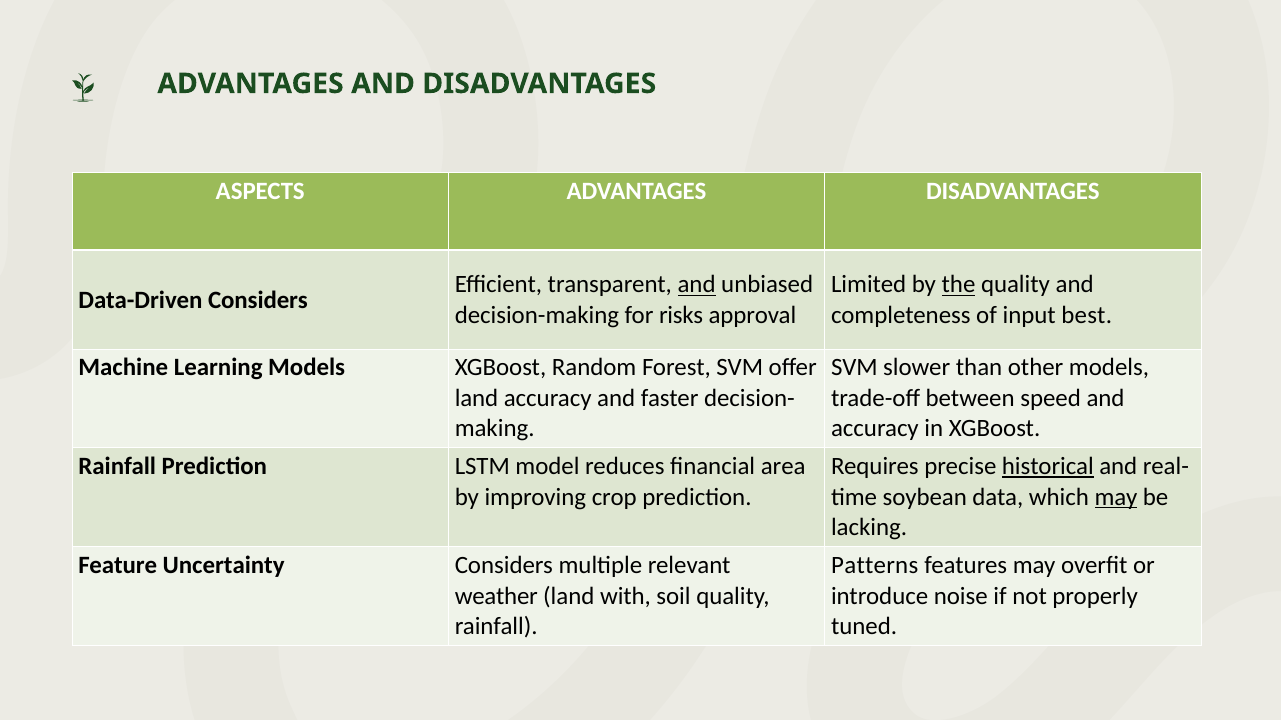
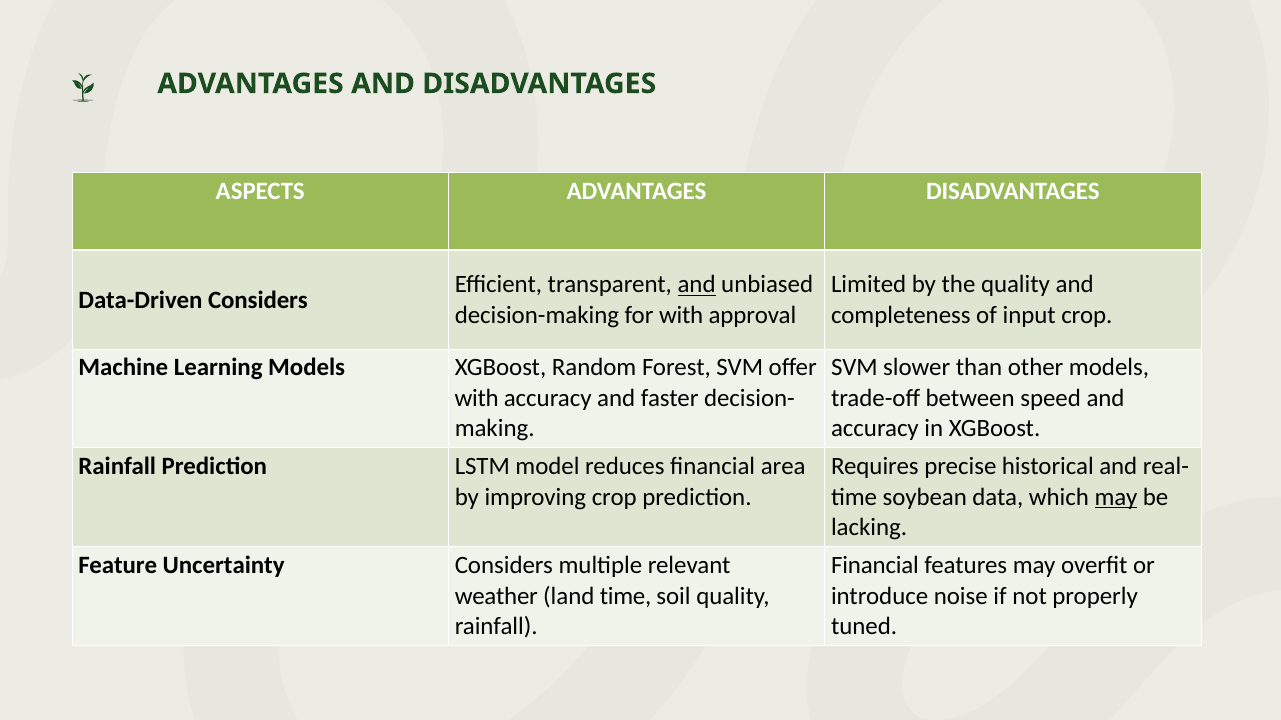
the underline: present -> none (959, 285)
for risks: risks -> with (681, 315)
input best: best -> crop (1087, 315)
land: land -> with (477, 398)
historical underline: present -> none (1048, 467)
Patterns: Patterns -> Financial (875, 566)
land with: with -> time (626, 596)
